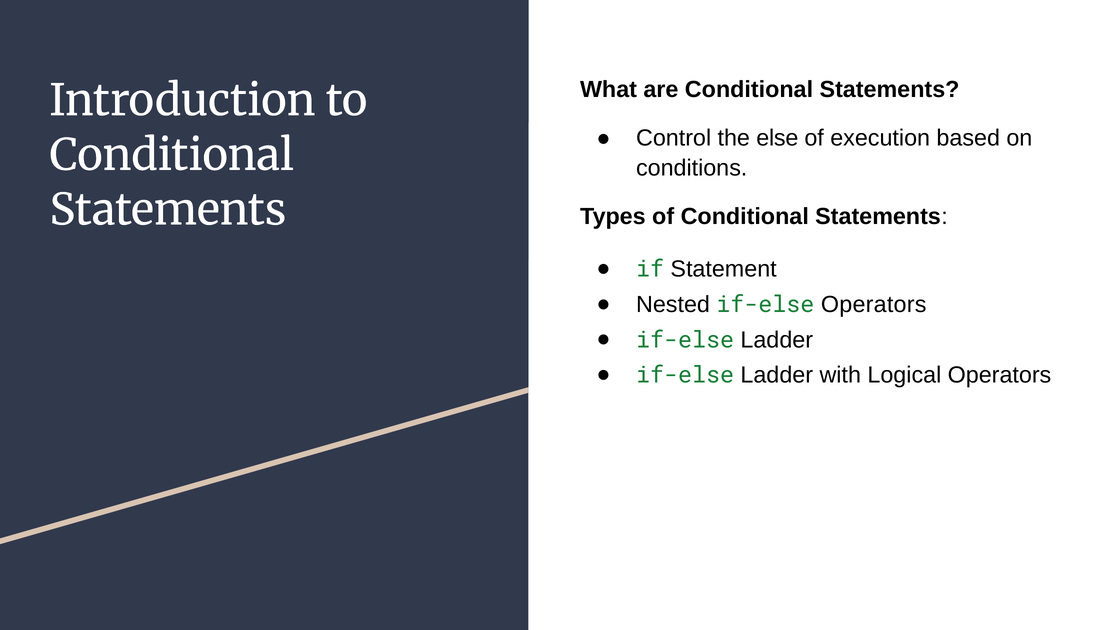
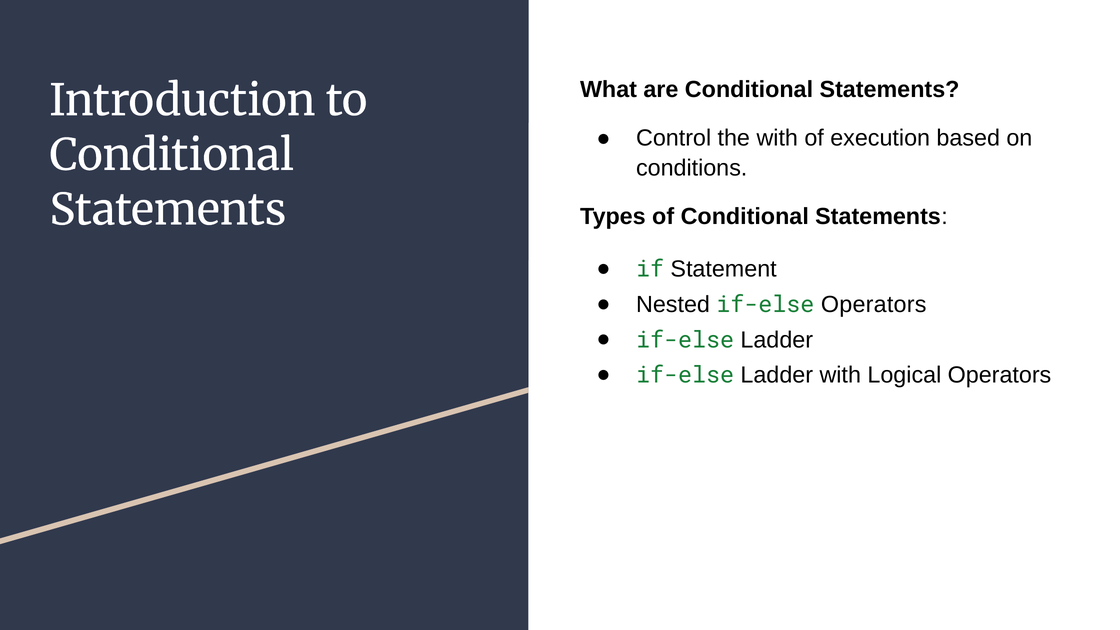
the else: else -> with (777, 138)
